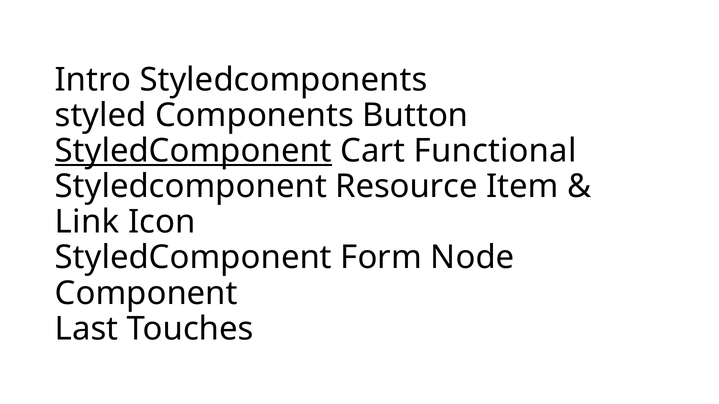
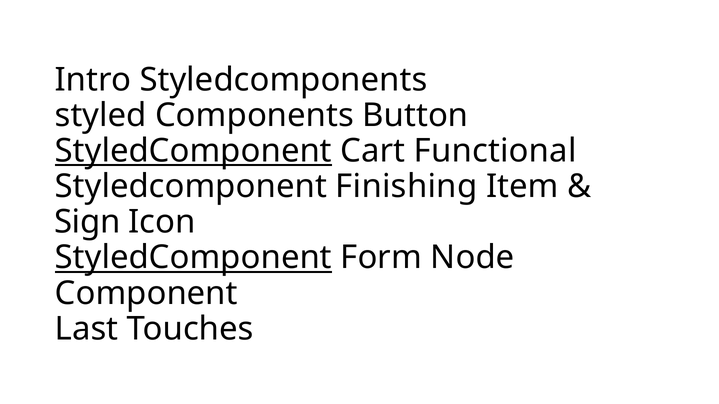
Resource: Resource -> Finishing (406, 187)
Link: Link -> Sign (87, 222)
StyledComponent underline: none -> present (193, 258)
